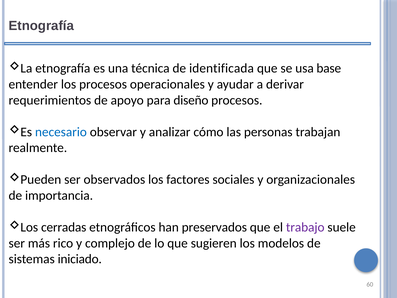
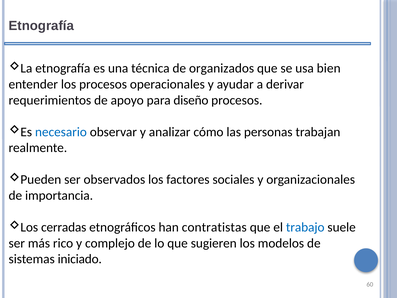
identificada: identificada -> organizados (222, 68)
base: base -> bien (329, 68)
preservados: preservados -> contratistas (214, 227)
trabajo colour: purple -> blue (305, 227)
